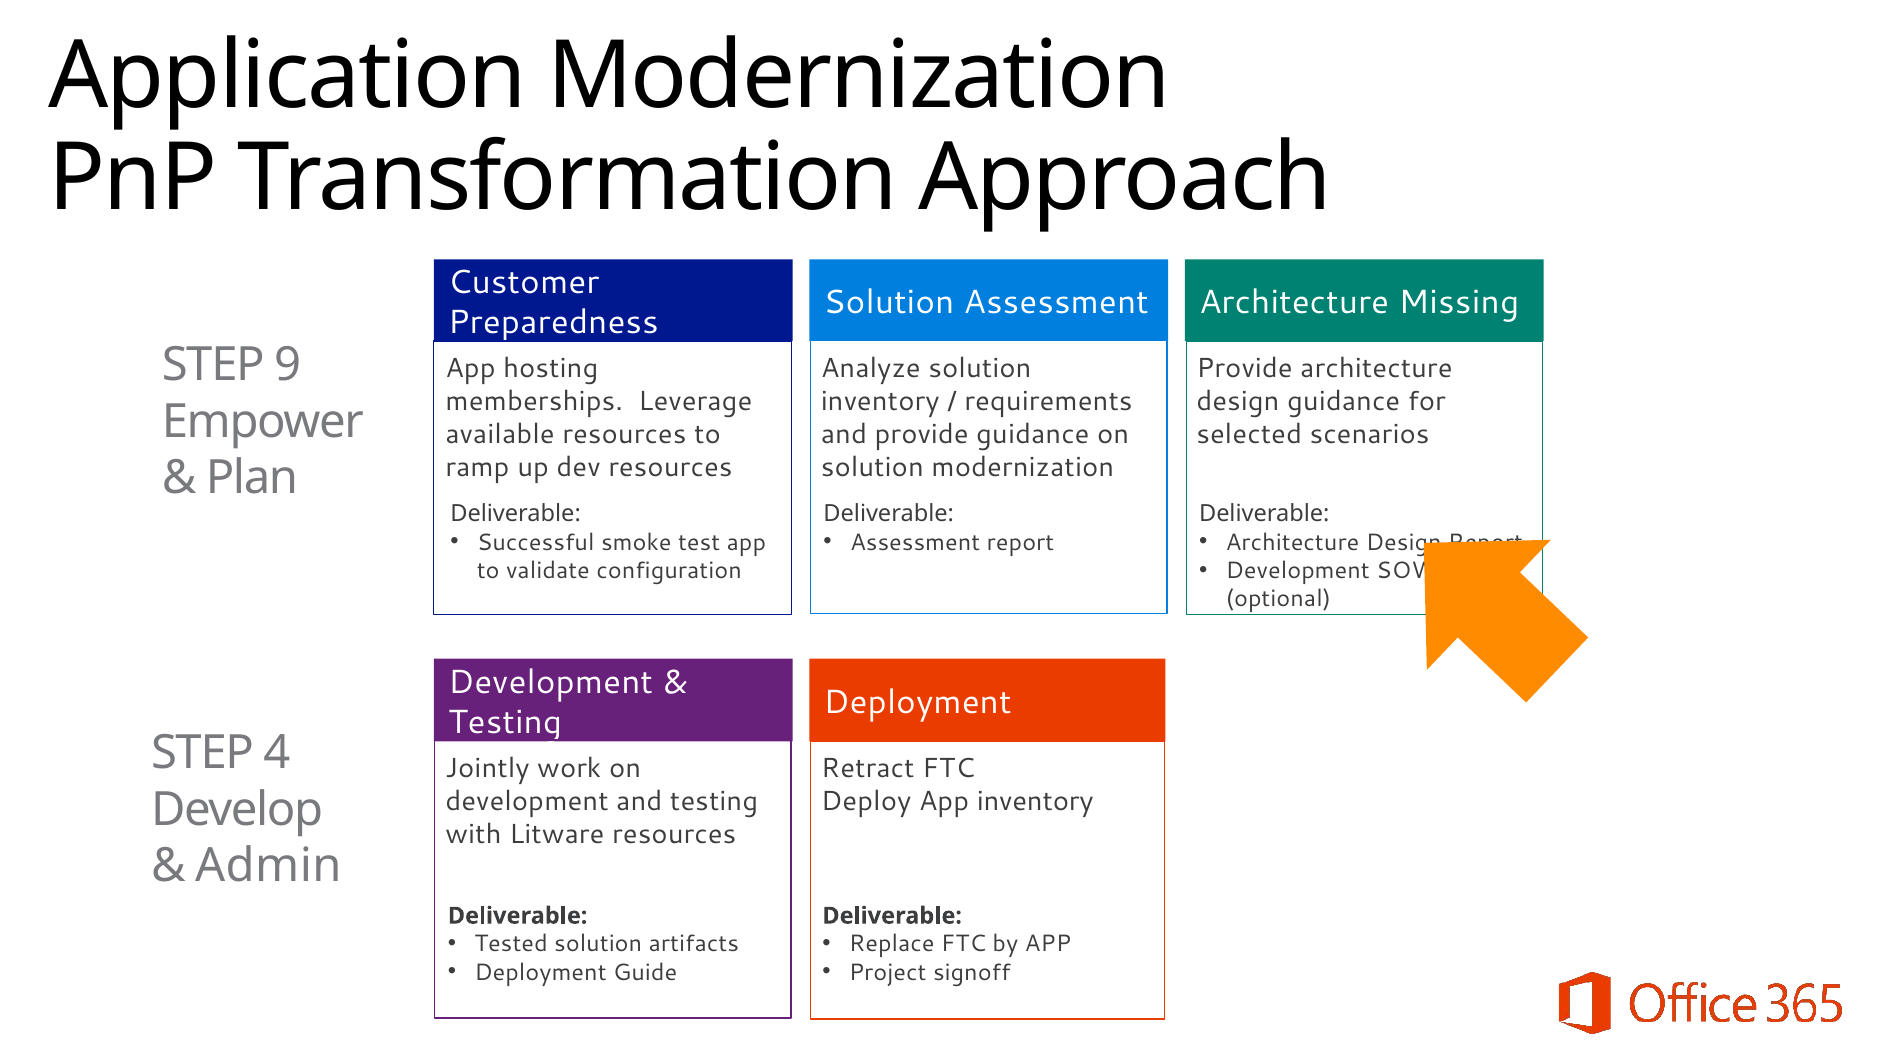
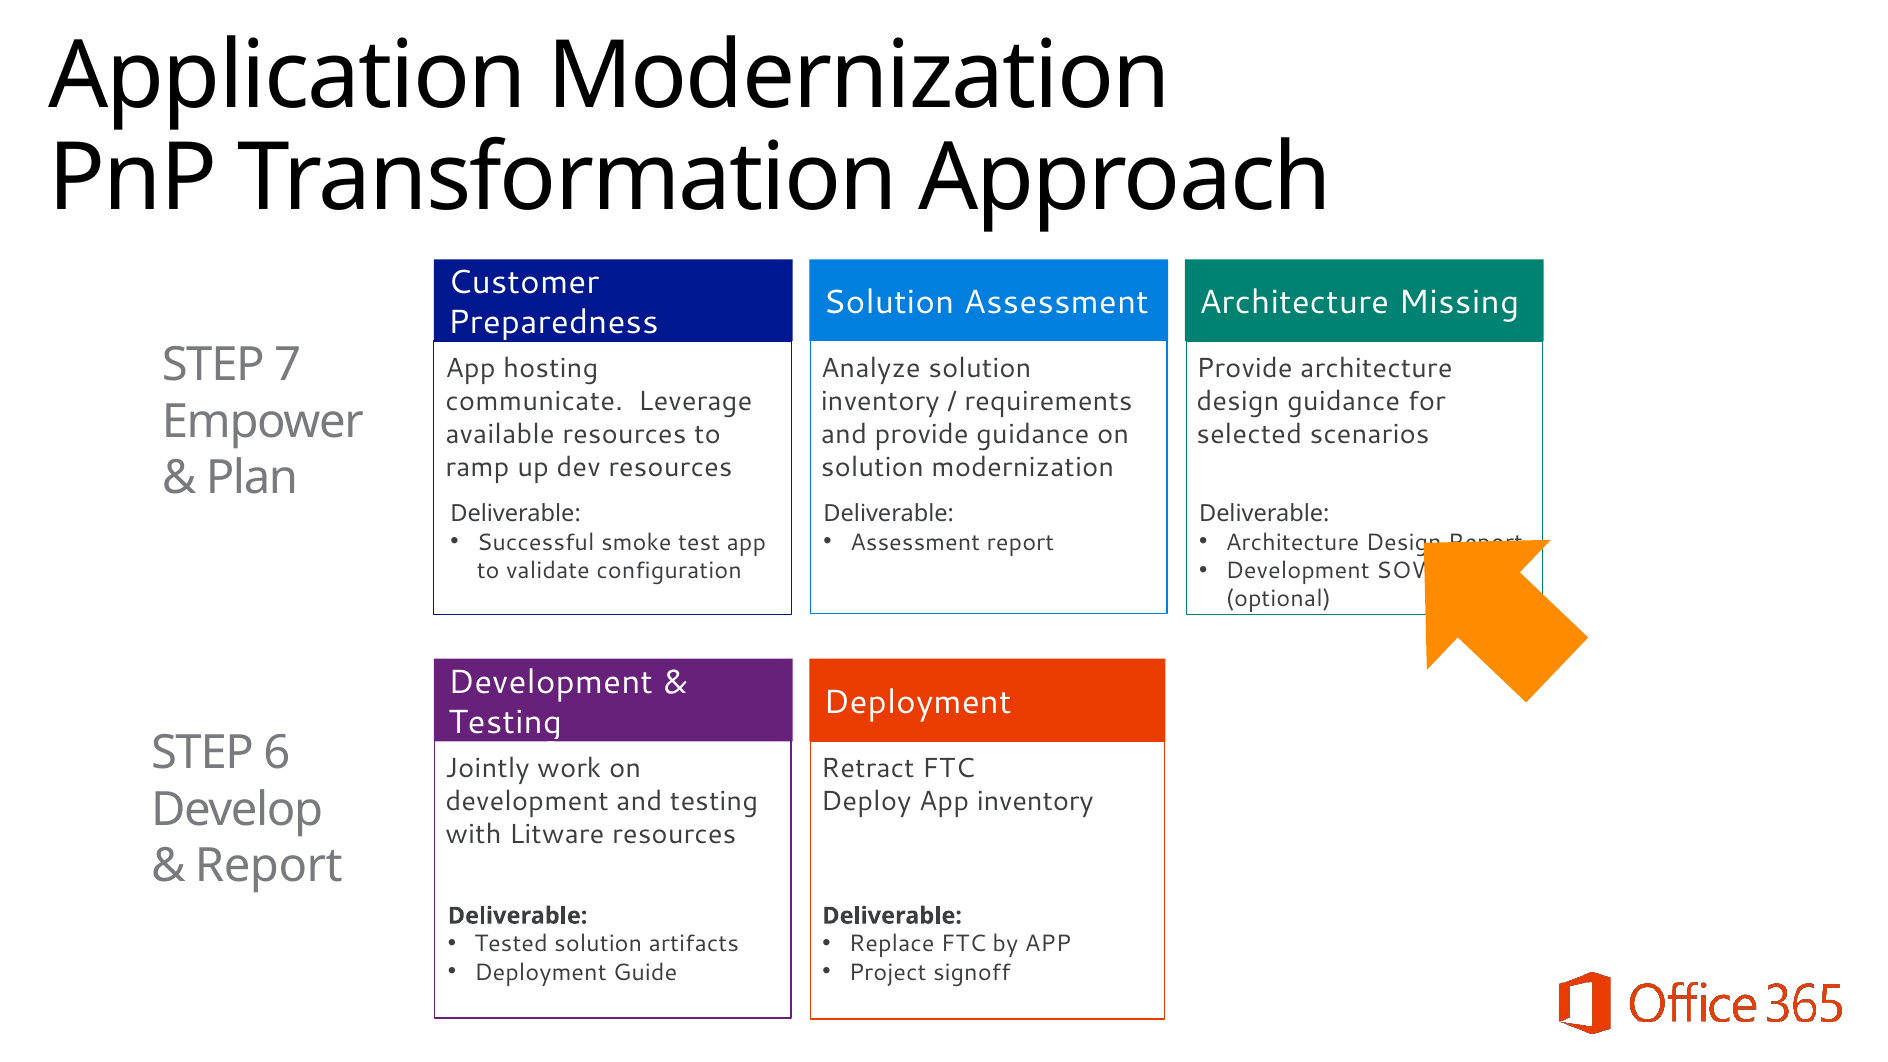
9: 9 -> 7 (288, 365)
memberships: memberships -> communicate (534, 401)
4: 4 -> 6 (277, 753)
Admin: Admin -> Report (269, 866)
